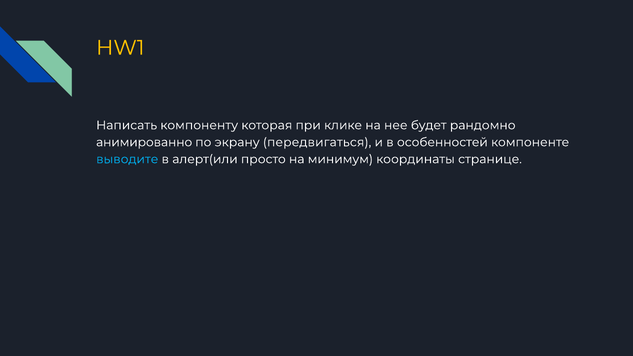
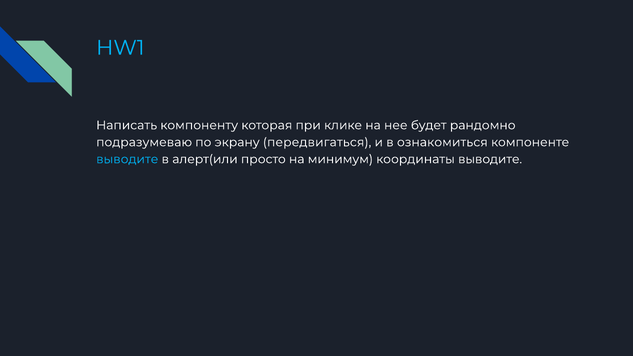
HW1 colour: yellow -> light blue (120, 48)
анимированно: анимированно -> подразумеваю (144, 142)
особенностей: особенностей -> ознакомиться (442, 142)
координаты странице: странице -> выводите (490, 159)
